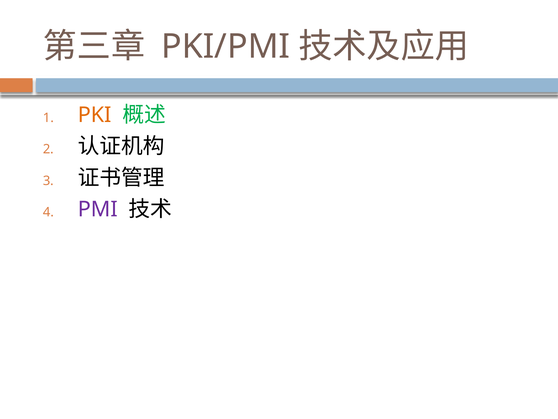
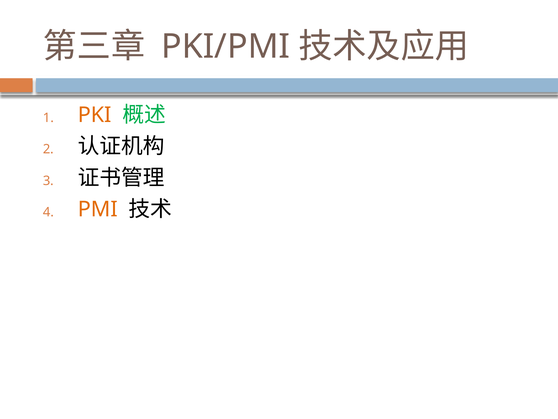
PMI colour: purple -> orange (98, 209)
